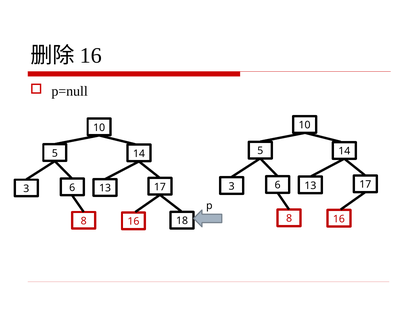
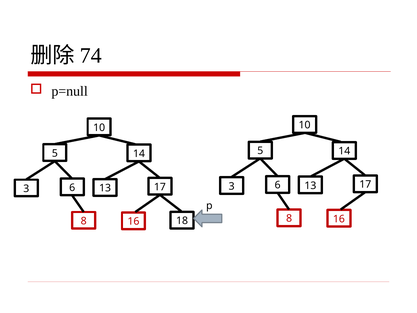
16: 16 -> 74 (91, 56)
